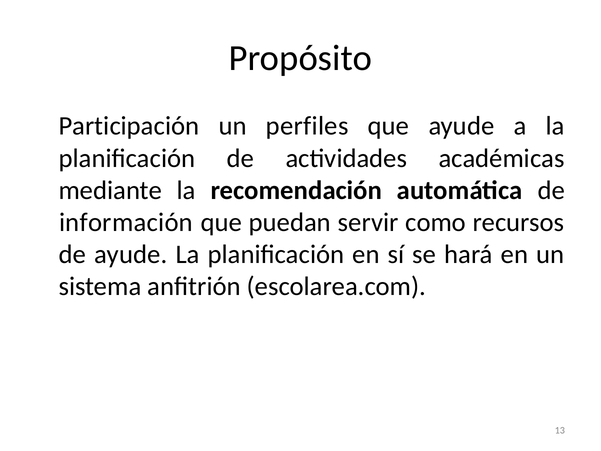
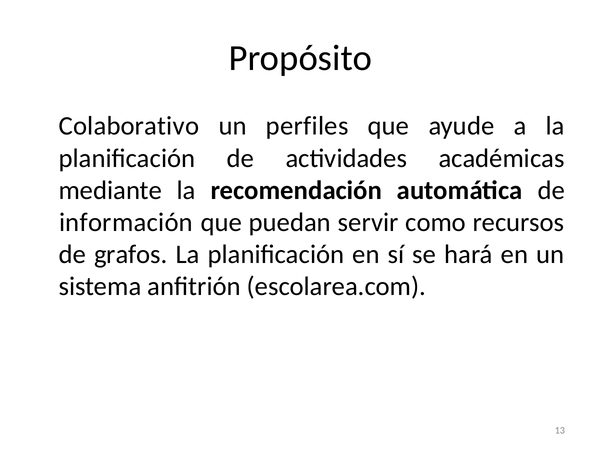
Participación: Participación -> Colaborativo (129, 126)
de ayude: ayude -> grafos (131, 254)
